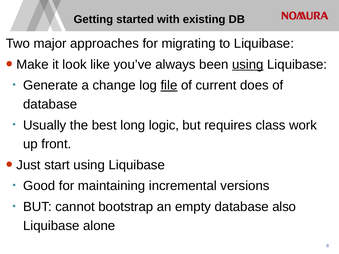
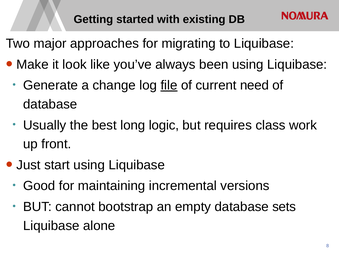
using underline: present -> none (248, 65)
does: does -> need (255, 85)
also: also -> sets (284, 207)
